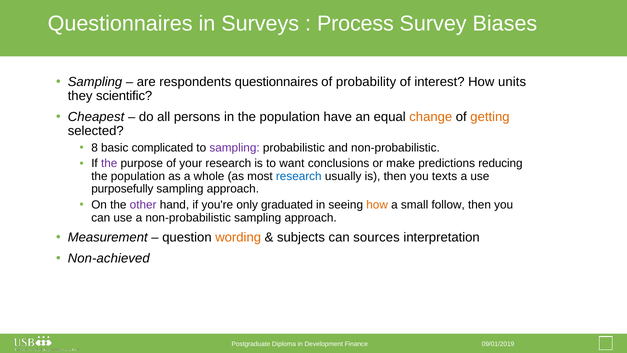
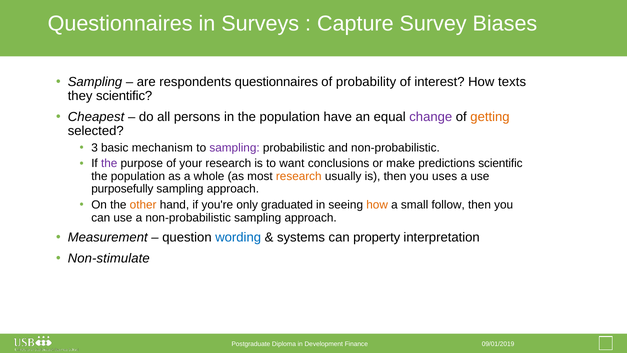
Process: Process -> Capture (355, 24)
units: units -> texts (512, 82)
change colour: orange -> purple (431, 117)
8: 8 -> 3 (95, 148)
complicated: complicated -> mechanism (162, 148)
predictions reducing: reducing -> scientific (500, 163)
research colour: blue -> orange (299, 176)
texts: texts -> uses (445, 176)
other colour: purple -> orange (143, 205)
wording colour: orange -> blue (238, 237)
subjects: subjects -> systems (301, 237)
sources: sources -> property (377, 237)
Non-achieved: Non-achieved -> Non-stimulate (109, 258)
